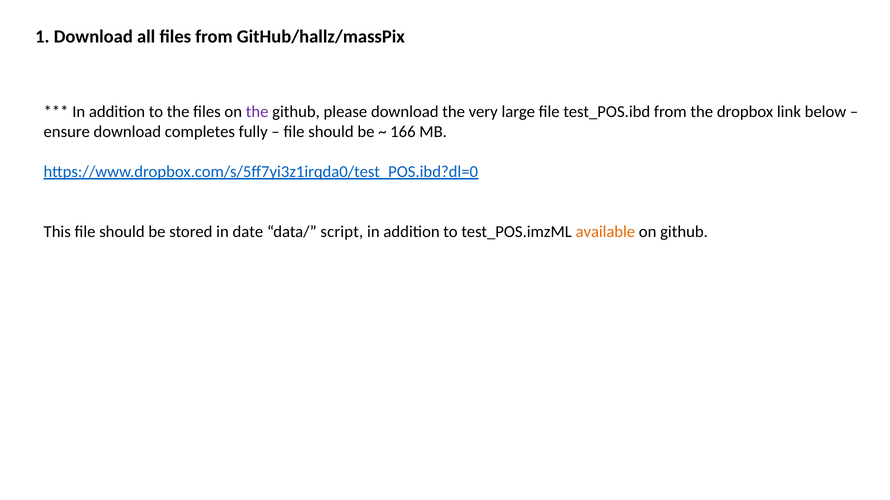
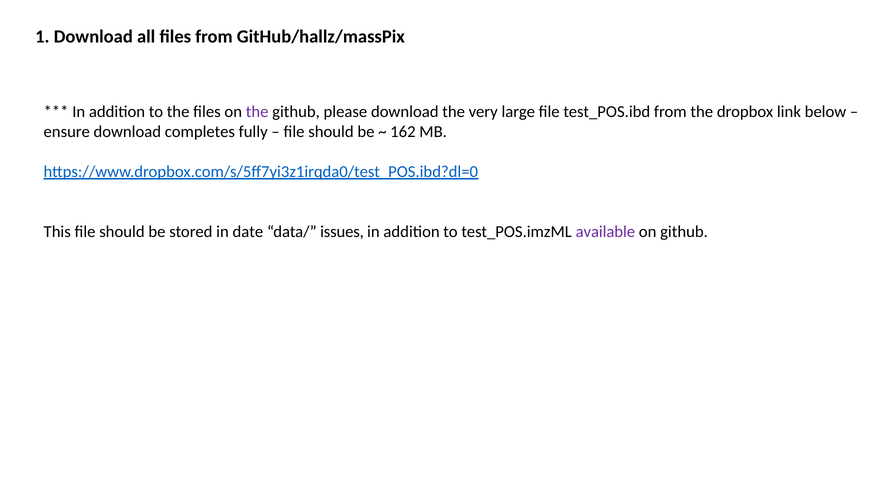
166: 166 -> 162 (403, 132)
script: script -> issues (342, 232)
available colour: orange -> purple (605, 232)
